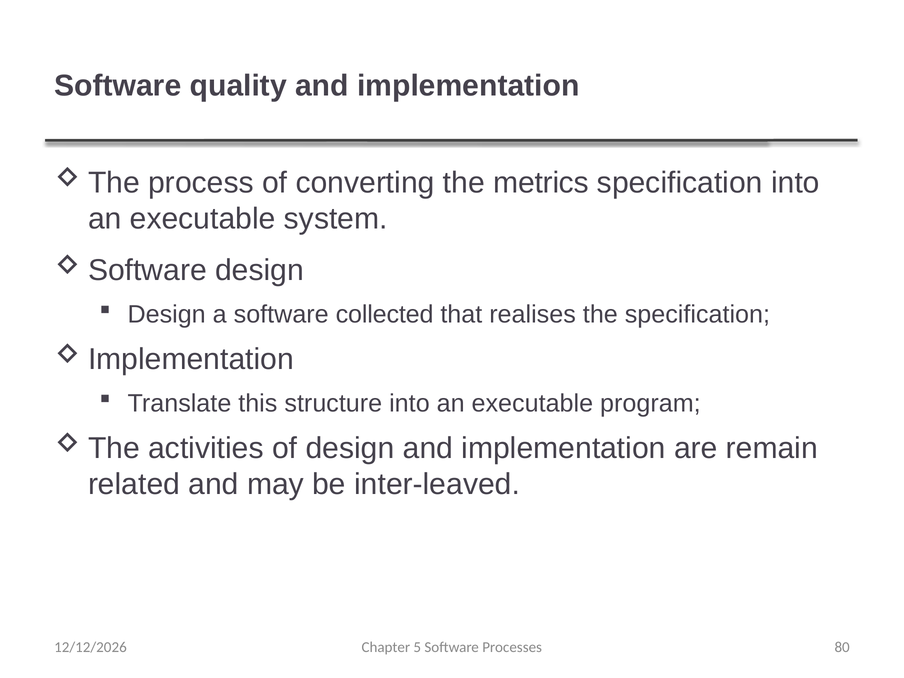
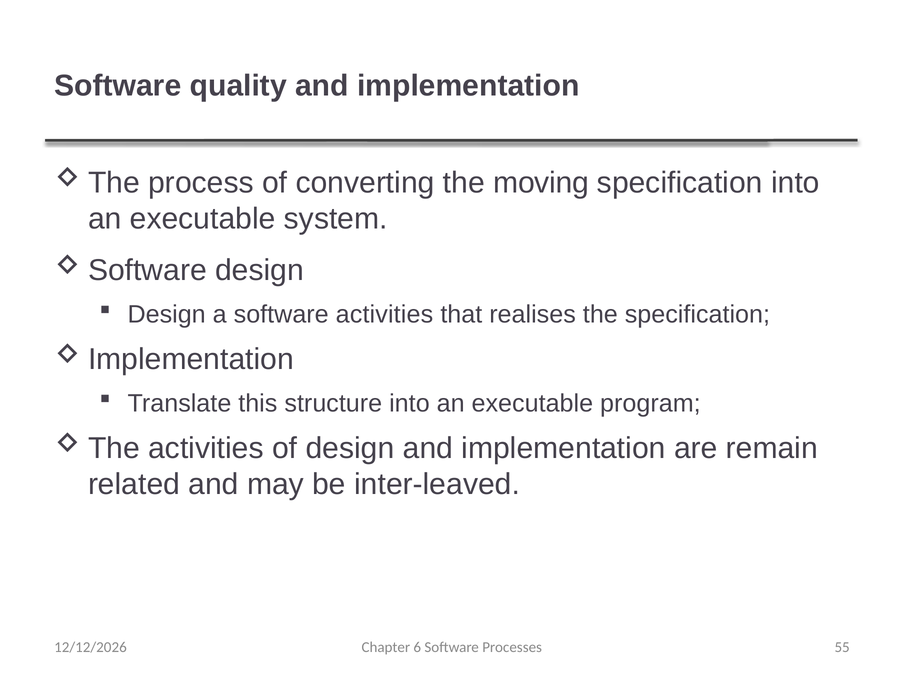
metrics: metrics -> moving (541, 183)
software collected: collected -> activities (384, 314)
5: 5 -> 6 (417, 647)
80: 80 -> 55 (842, 647)
